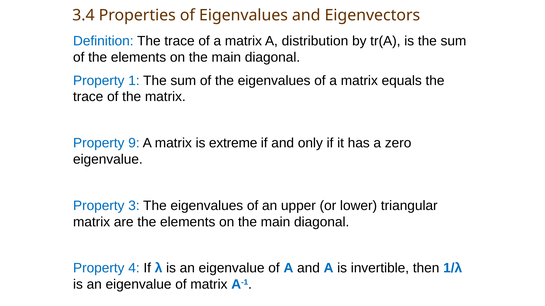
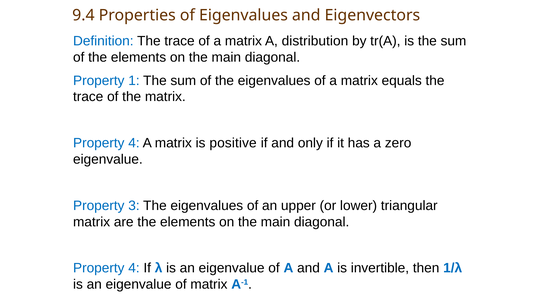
3.4: 3.4 -> 9.4 (83, 15)
9: 9 -> 4 (134, 143)
extreme: extreme -> positive (233, 143)
